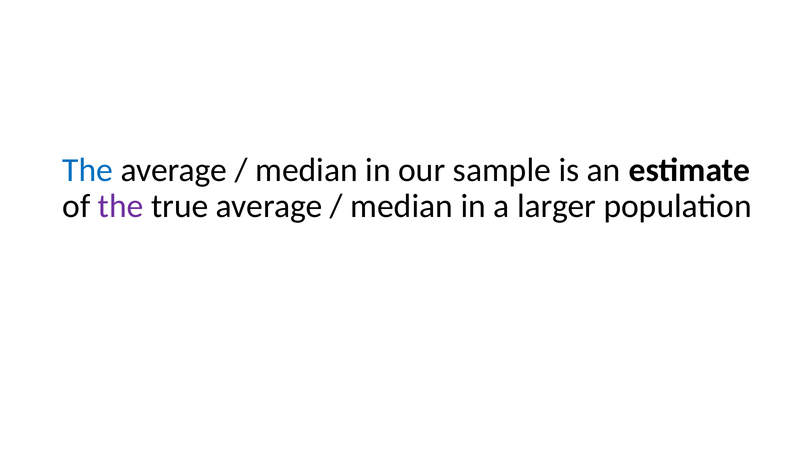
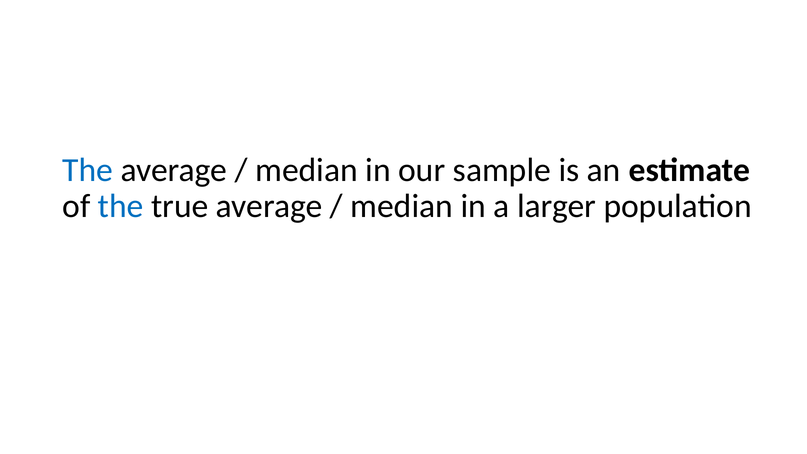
the colour: purple -> blue (121, 206)
